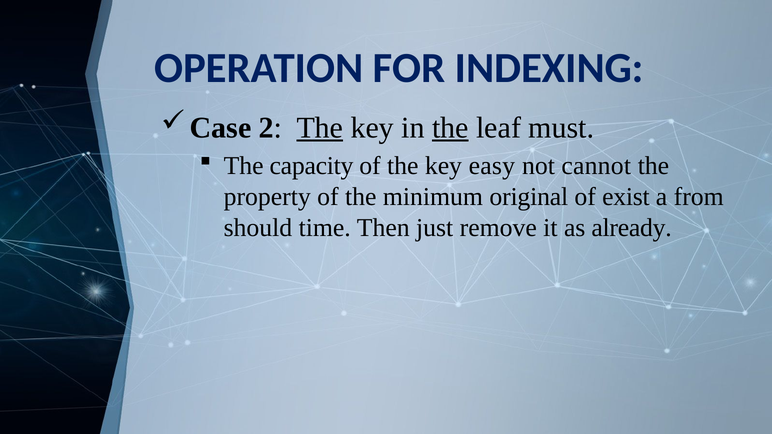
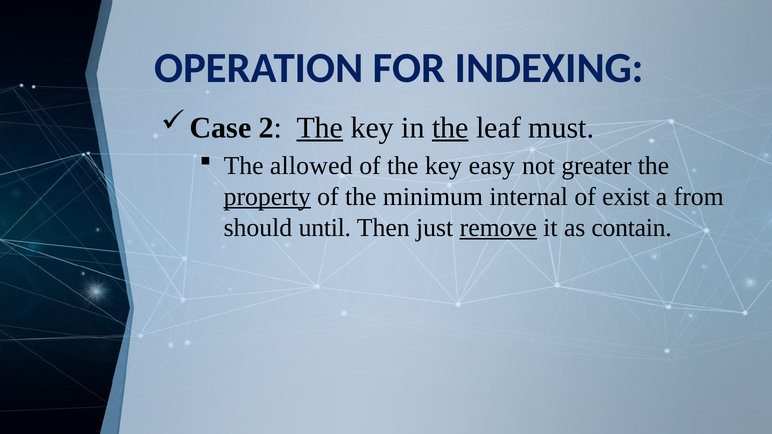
capacity: capacity -> allowed (311, 166)
cannot: cannot -> greater (596, 166)
property underline: none -> present (267, 197)
original: original -> internal (529, 197)
time: time -> until (325, 228)
remove underline: none -> present (498, 228)
already: already -> contain (632, 228)
